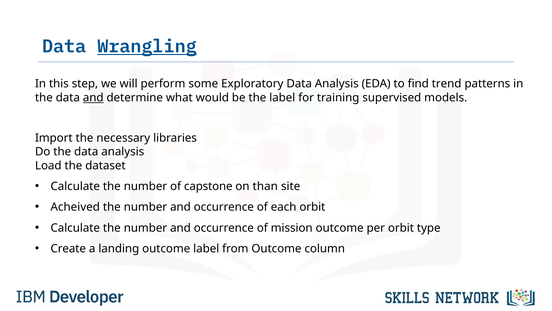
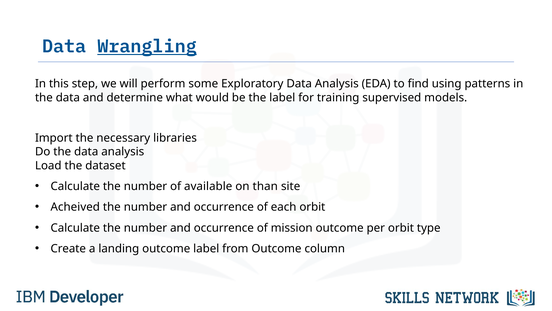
trend: trend -> using (447, 84)
and underline: present -> none (93, 97)
capstone: capstone -> available (208, 186)
